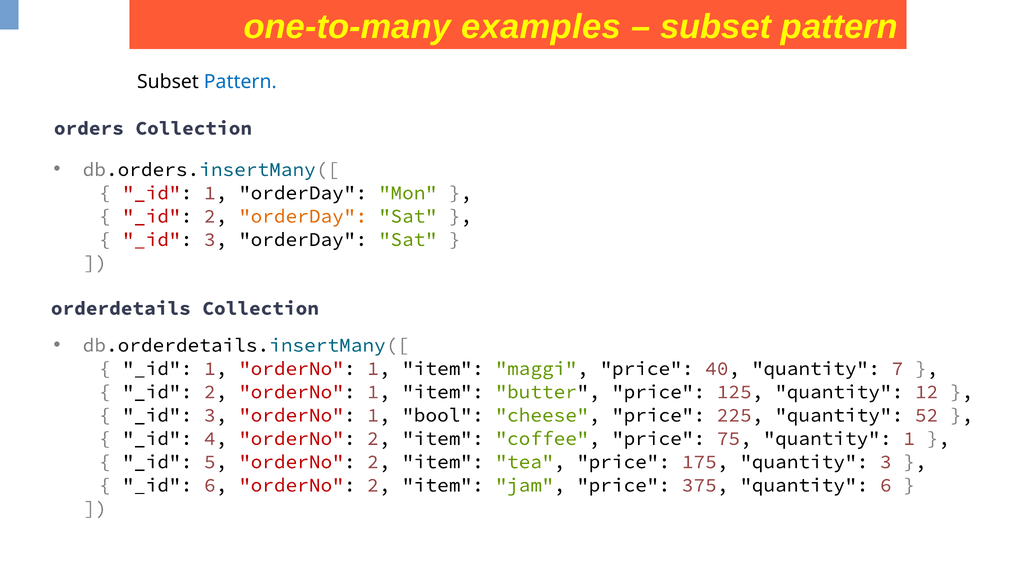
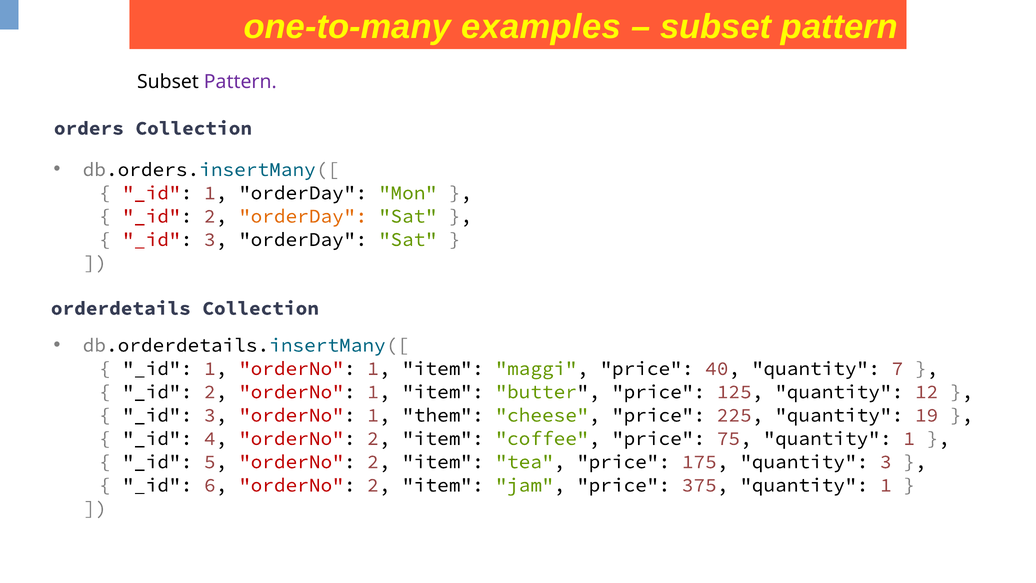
Pattern colour: blue -> purple (240, 82)
bool: bool -> them (443, 415)
52: 52 -> 19 (927, 415)
375 quantity 6: 6 -> 1 (886, 485)
